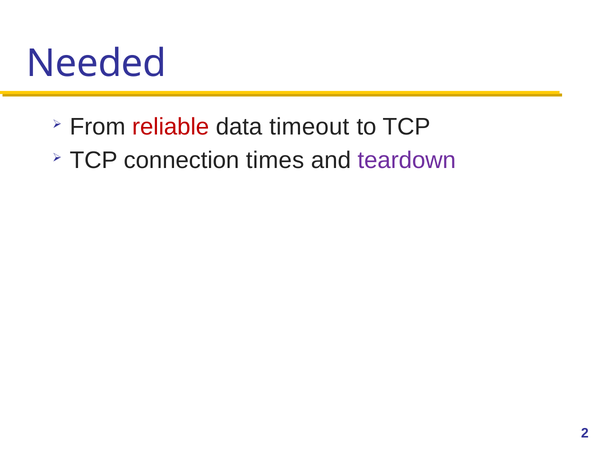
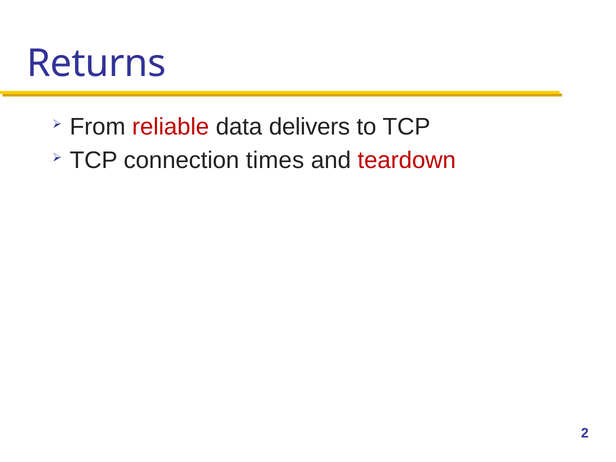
Needed: Needed -> Returns (96, 64)
timeout: timeout -> delivers (309, 127)
teardown colour: purple -> red (407, 161)
